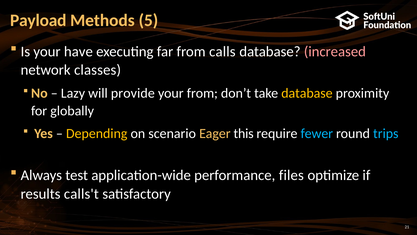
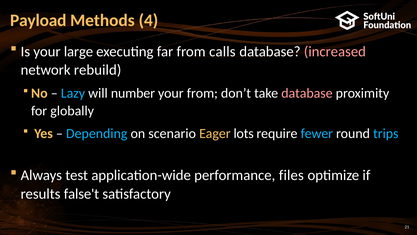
5: 5 -> 4 (148, 20)
have: have -> large (78, 51)
classes: classes -> rebuild (98, 70)
Lazy colour: white -> light blue (73, 93)
provide: provide -> number (133, 93)
database colour: yellow -> pink (307, 93)
Depending colour: yellow -> light blue (97, 133)
this: this -> lots (244, 133)
calls't: calls't -> false't (81, 194)
